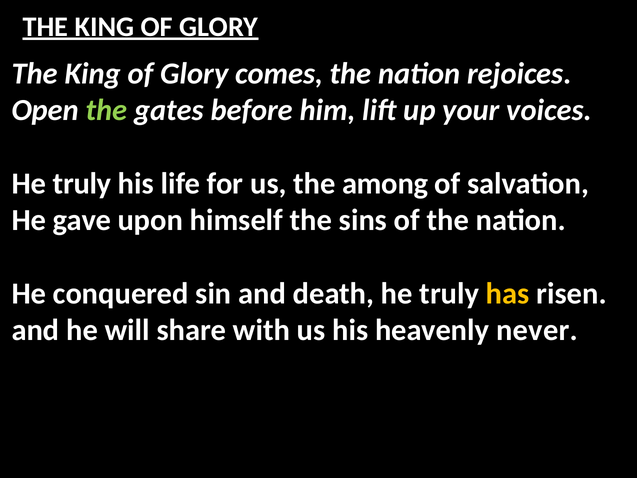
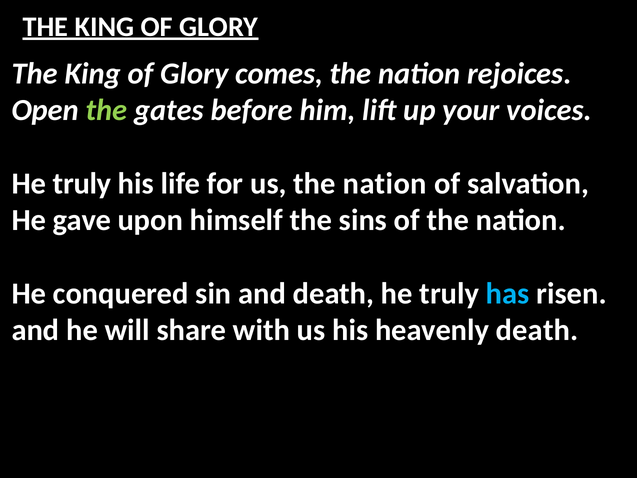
us the among: among -> nation (385, 183)
has colour: yellow -> light blue (508, 293)
heavenly never: never -> death (537, 330)
